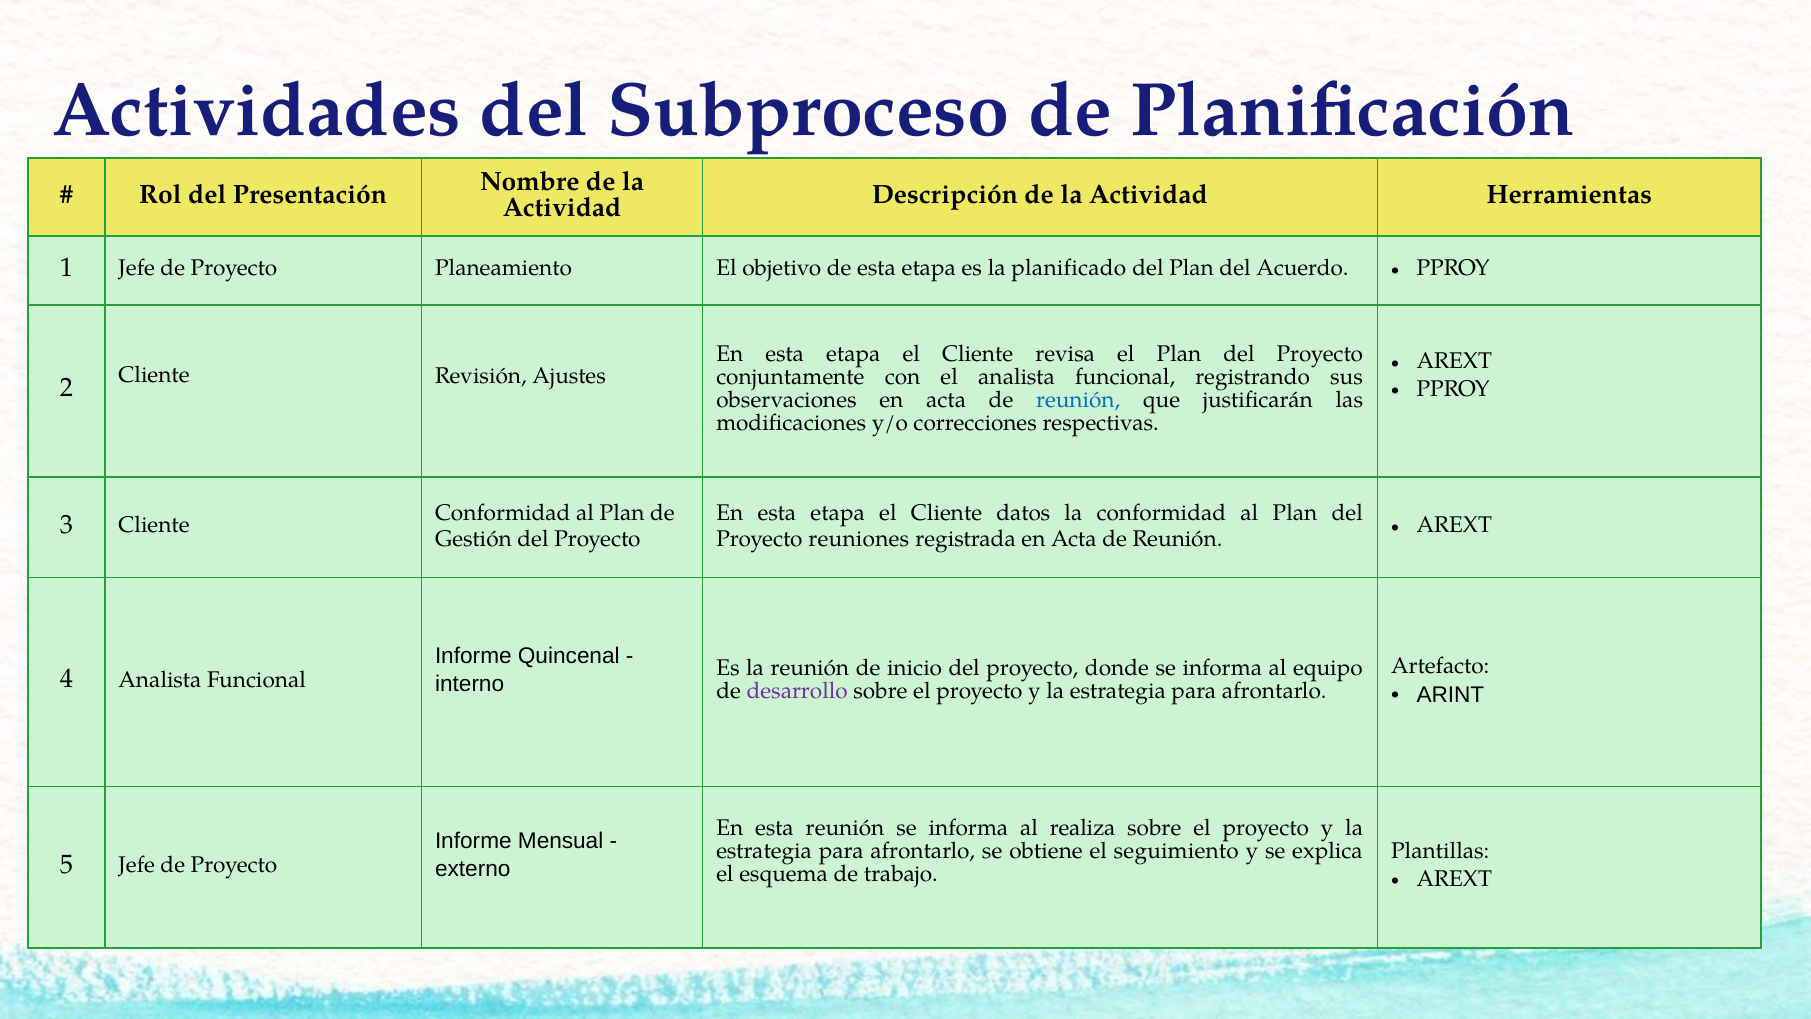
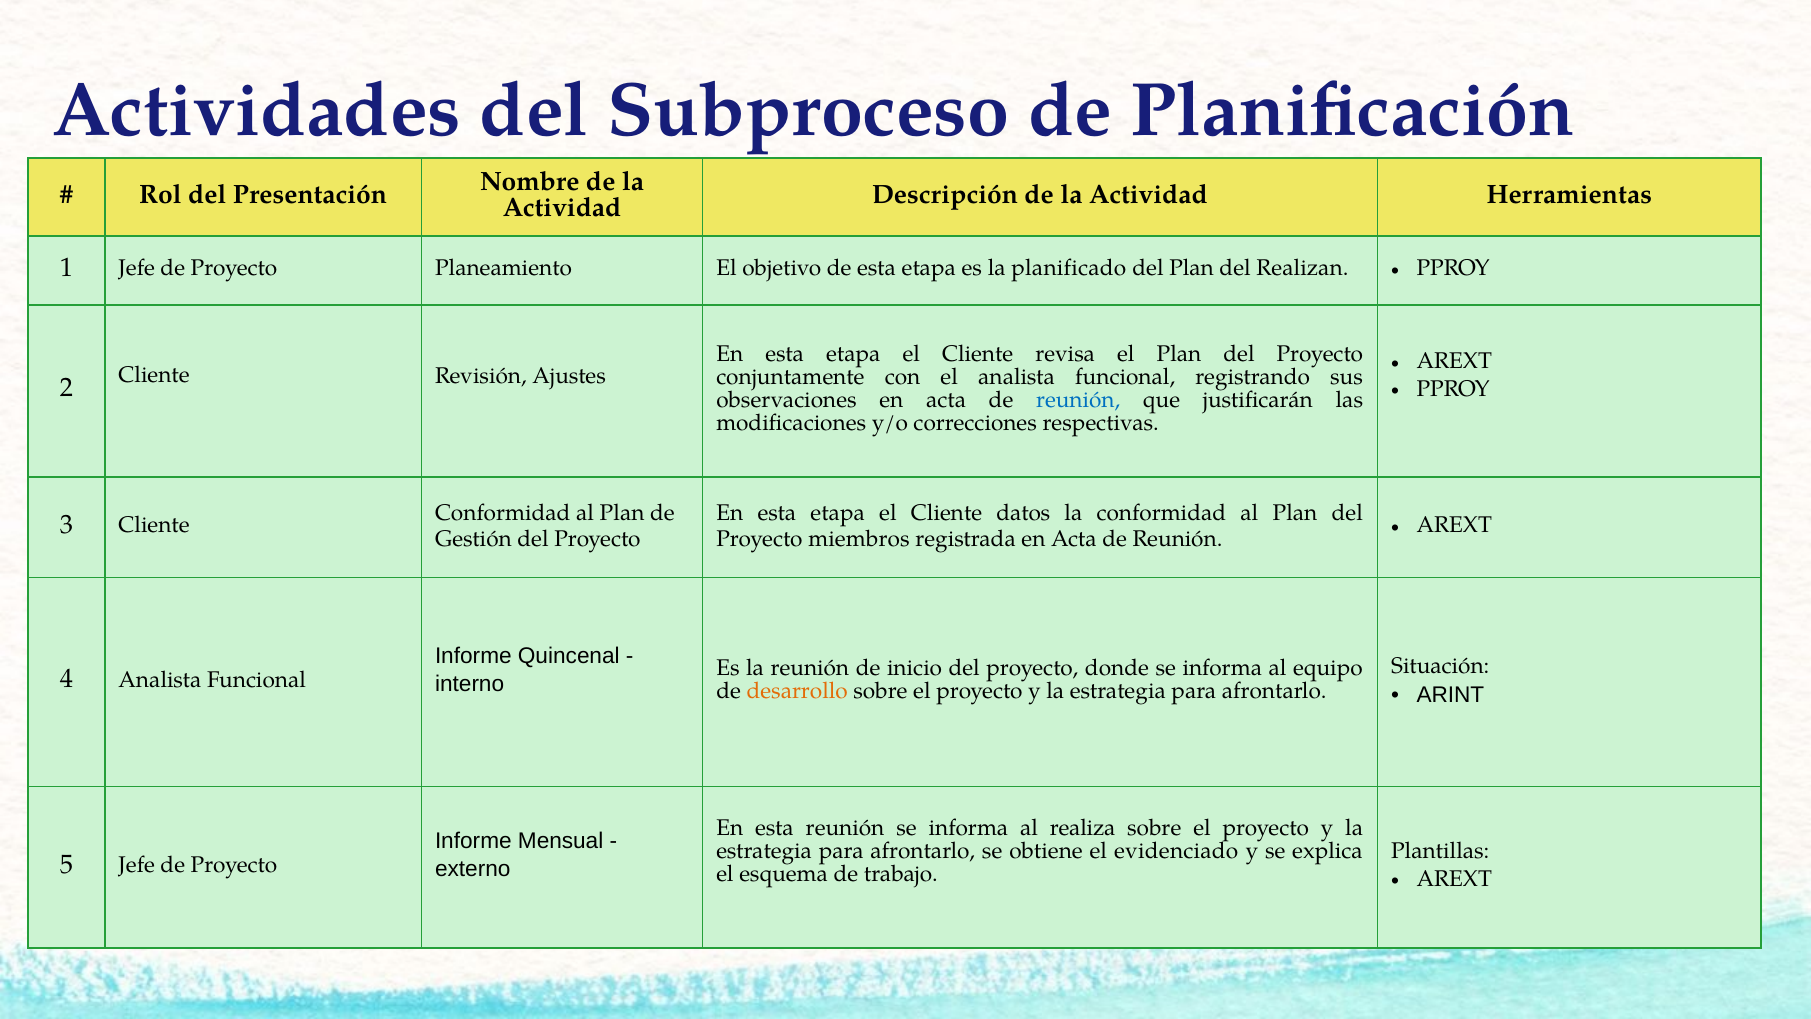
Acuerdo: Acuerdo -> Realizan (1302, 268)
reuniones: reuniones -> miembros (859, 539)
Artefacto: Artefacto -> Situación (1440, 666)
desarrollo colour: purple -> orange (797, 691)
seguimiento: seguimiento -> evidenciado (1176, 851)
